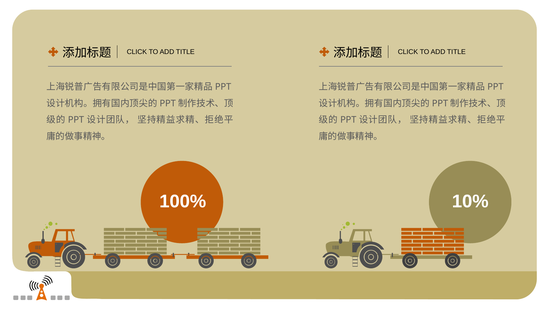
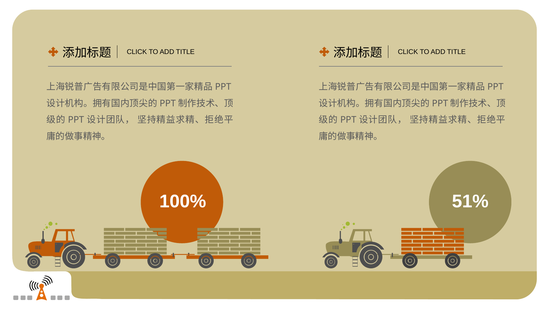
10%: 10% -> 51% (470, 201)
